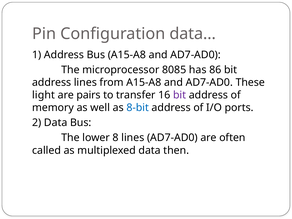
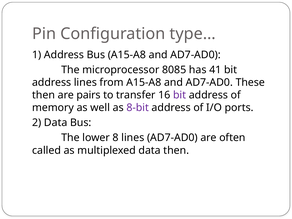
data…: data… -> type… (193, 34)
86: 86 -> 41 (215, 70)
light: light -> then (44, 95)
8-bit colour: blue -> purple (138, 108)
